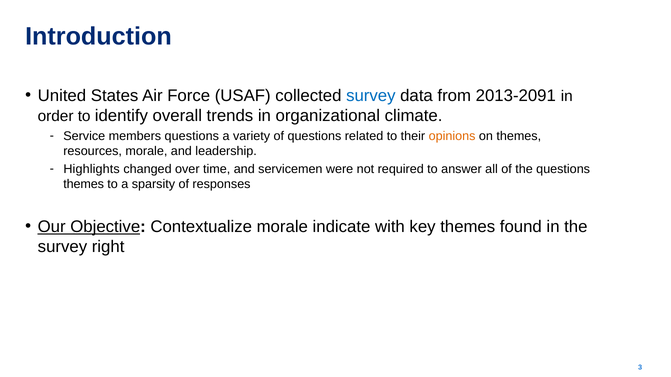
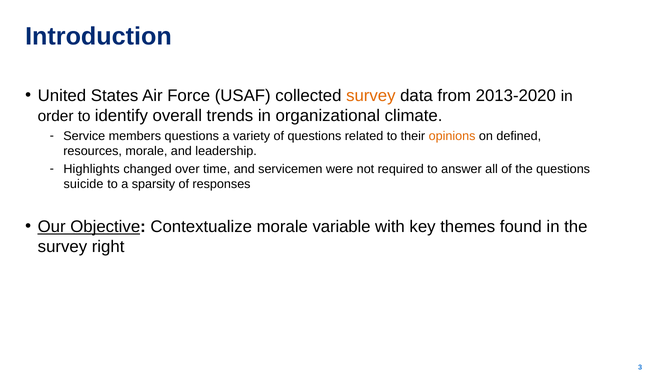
survey colour: blue -> orange (371, 96)
2013-2091: 2013-2091 -> 2013-2020 (516, 96)
on themes: themes -> defined (519, 136)
themes: themes -> suicide (84, 184)
indicate: indicate -> variable (342, 227)
